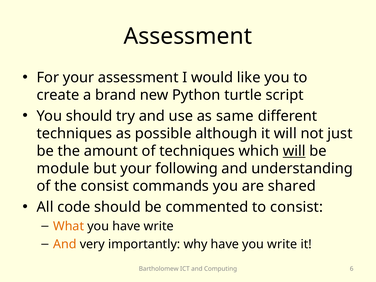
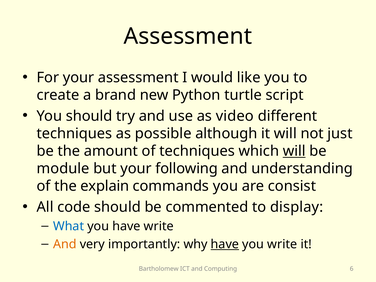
same: same -> video (235, 116)
the consist: consist -> explain (105, 186)
shared: shared -> consist (292, 186)
to consist: consist -> display (297, 207)
What colour: orange -> blue (69, 226)
have underline: none -> present (225, 244)
